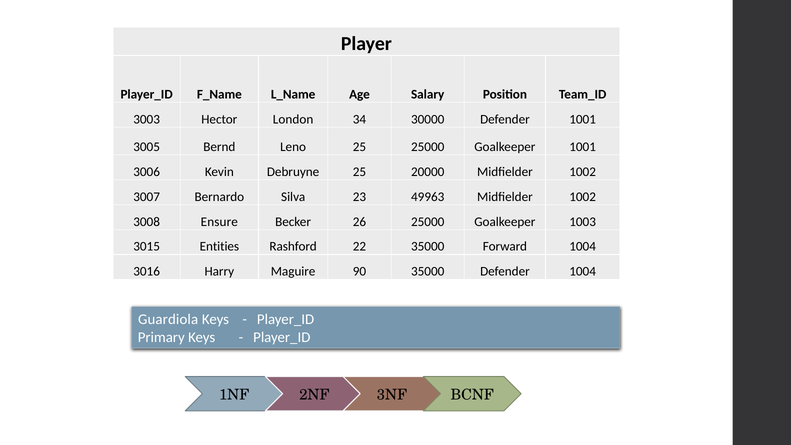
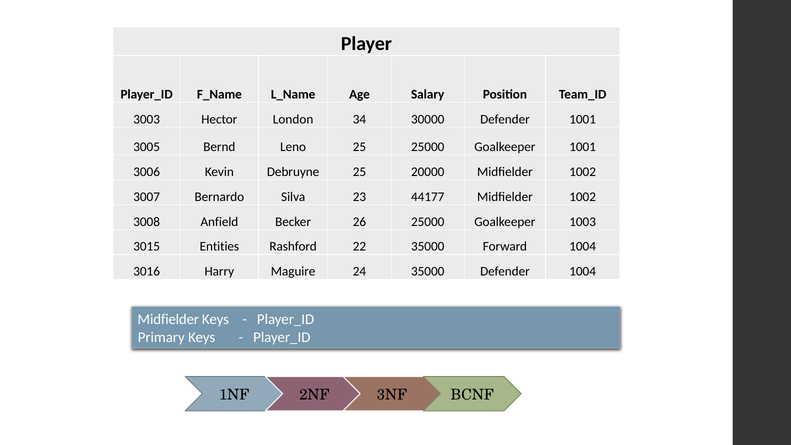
49963: 49963 -> 44177 (428, 197)
Ensure: Ensure -> Anfield (219, 222)
90: 90 -> 24 (359, 272)
Guardiola: Guardiola -> Midfielder (168, 319)
